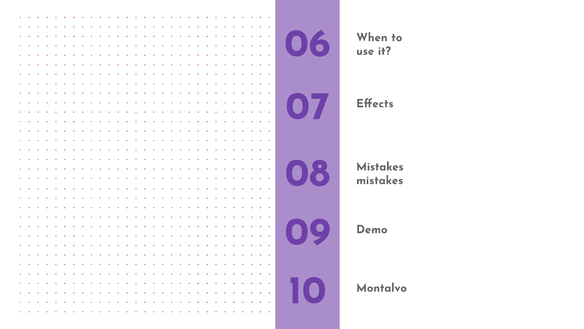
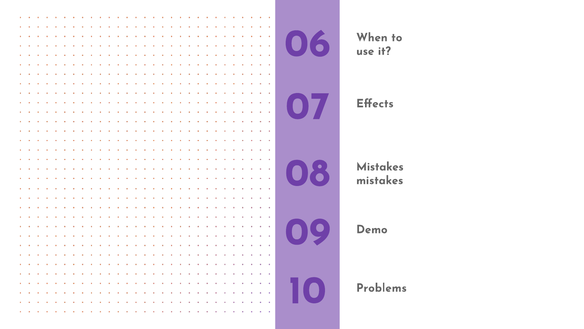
Montalvo: Montalvo -> Problems (381, 287)
